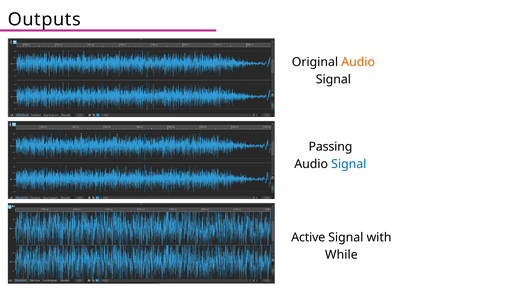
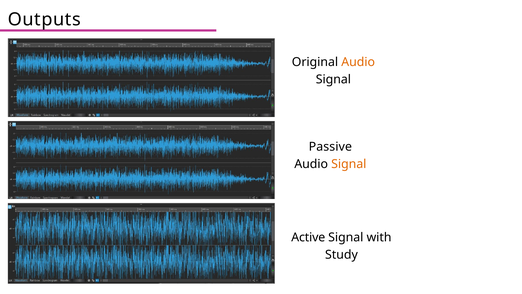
Passing: Passing -> Passive (330, 147)
Signal colour: blue -> orange (349, 164)
While: While -> Study (341, 254)
